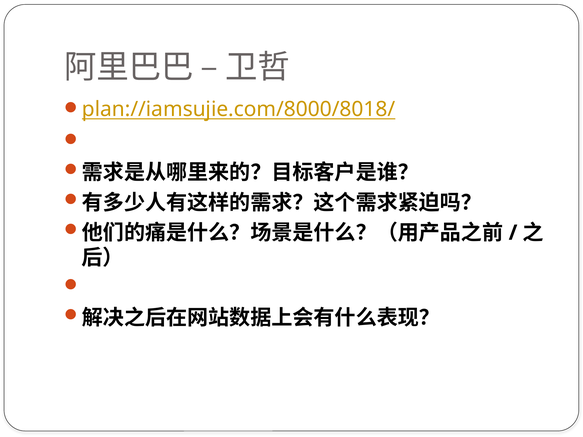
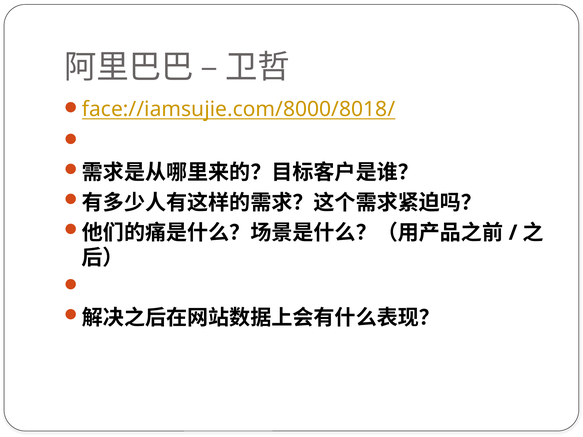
plan://iamsujie.com/8000/8018/: plan://iamsujie.com/8000/8018/ -> face://iamsujie.com/8000/8018/ (239, 109)
